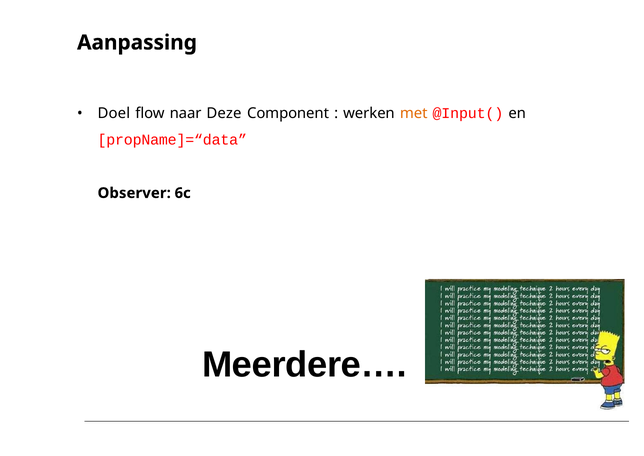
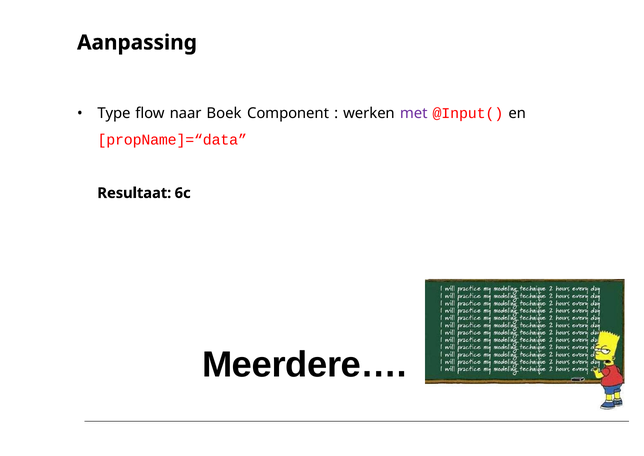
Doel: Doel -> Type (114, 113)
Deze: Deze -> Boek (224, 113)
met colour: orange -> purple (414, 113)
Observer: Observer -> Resultaat (134, 193)
